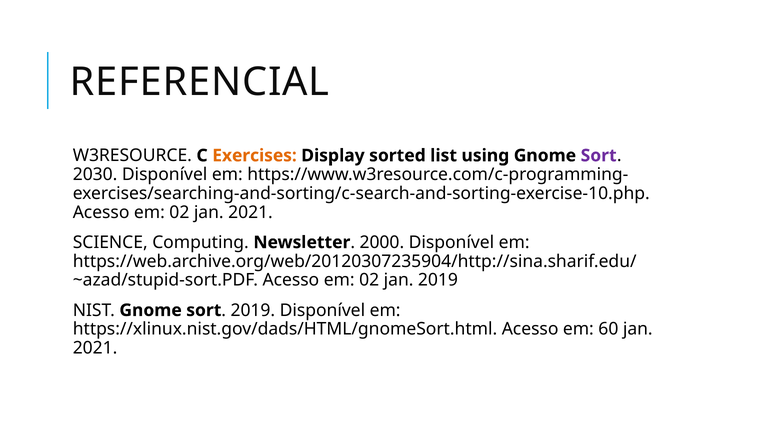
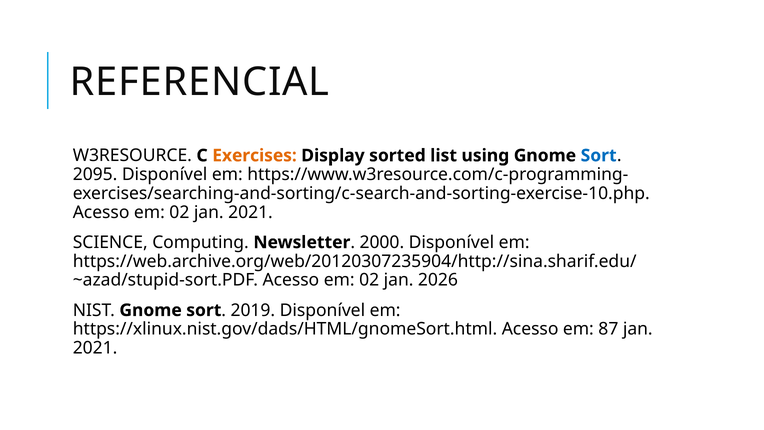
Sort colour: purple -> blue (599, 155)
2030: 2030 -> 2095 (95, 174)
jan 2019: 2019 -> 2026 (438, 280)
60: 60 -> 87 (608, 329)
